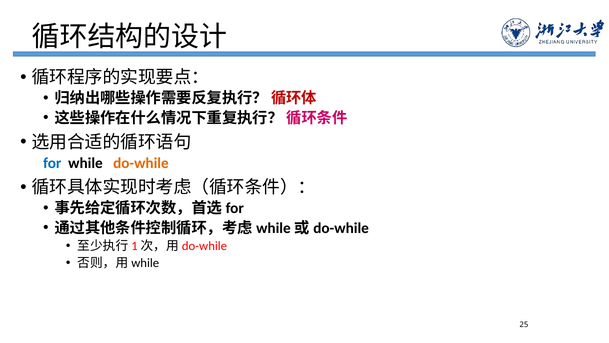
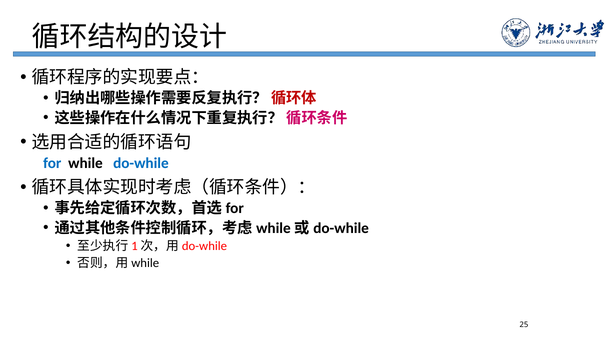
do-while colour: orange -> blue (141, 163)
